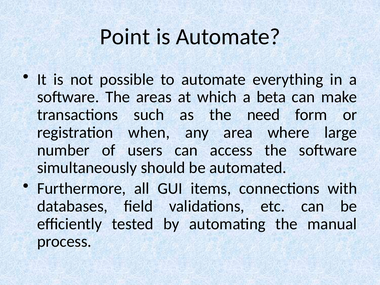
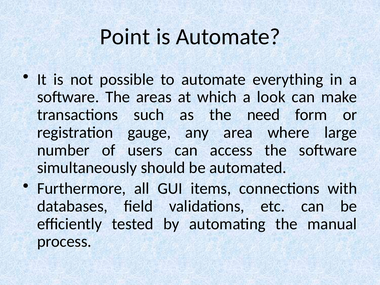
beta: beta -> look (271, 97)
when: when -> gauge (149, 132)
